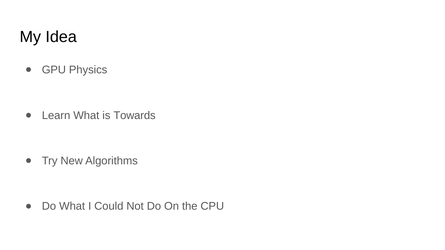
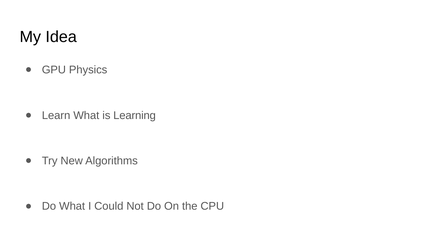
Towards: Towards -> Learning (135, 115)
